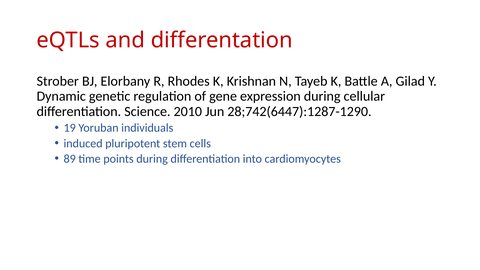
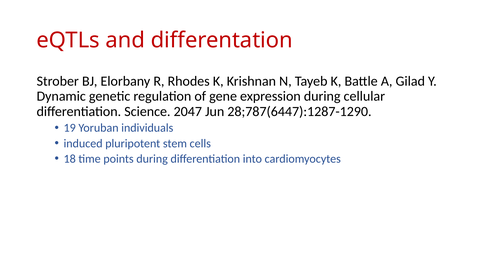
2010: 2010 -> 2047 (188, 111)
28;742(6447):1287-1290: 28;742(6447):1287-1290 -> 28;787(6447):1287-1290 (300, 111)
89: 89 -> 18 (70, 159)
